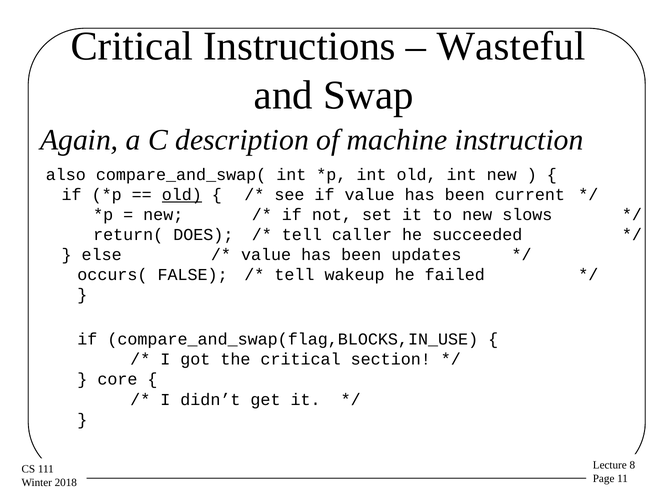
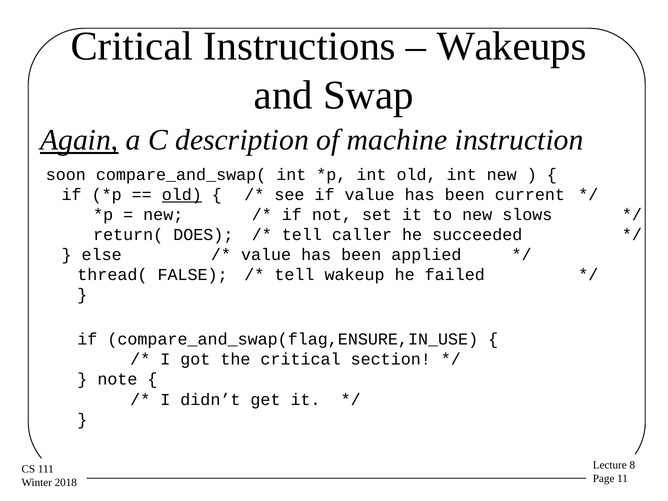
Wasteful: Wasteful -> Wakeups (511, 46)
Again underline: none -> present (79, 140)
also: also -> soon (66, 175)
updates: updates -> applied (426, 255)
occurs(: occurs( -> thread( (112, 275)
compare_and_swap(flag,BLOCKS,IN_USE: compare_and_swap(flag,BLOCKS,IN_USE -> compare_and_swap(flag,ENSURE,IN_USE (293, 339)
core: core -> note (117, 379)
